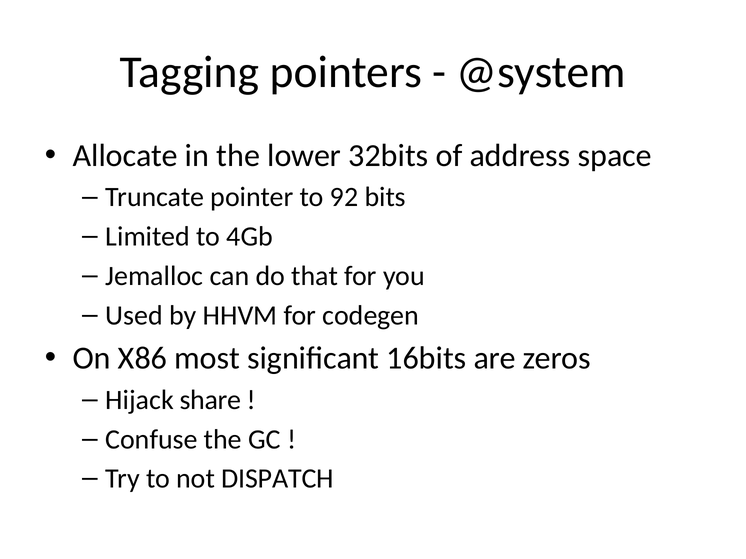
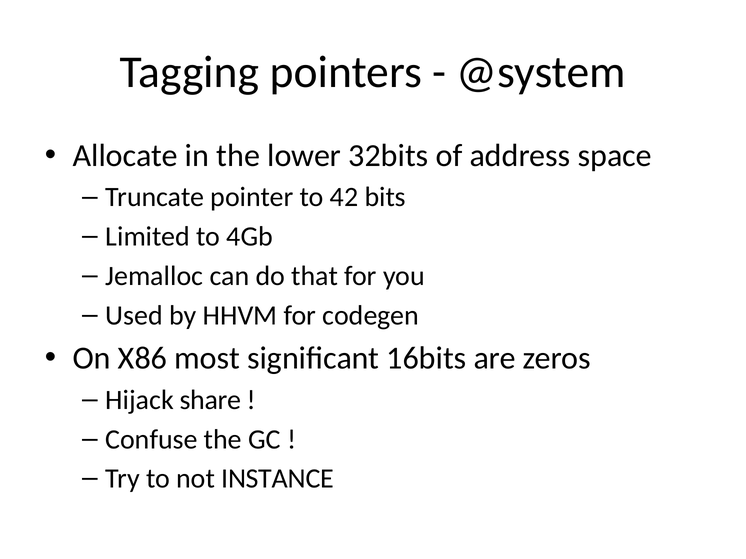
92: 92 -> 42 (344, 197)
DISPATCH: DISPATCH -> INSTANCE (278, 479)
